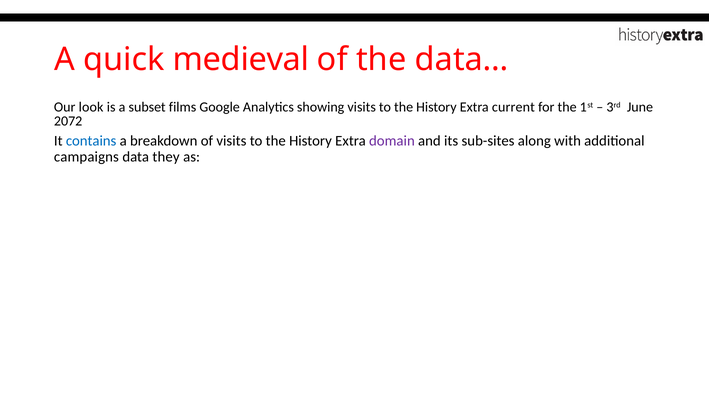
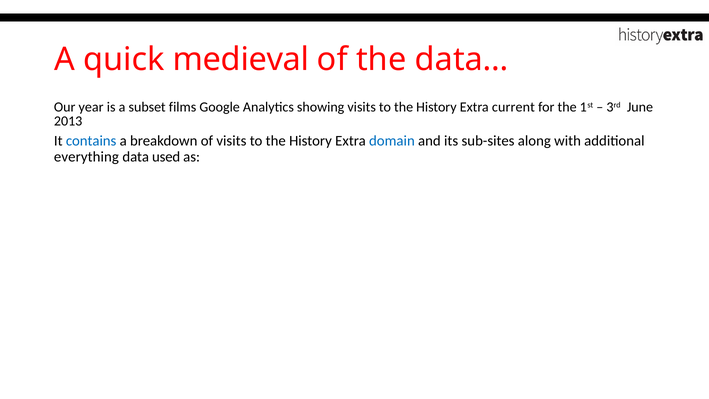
look: look -> year (91, 107)
2072: 2072 -> 2013 (68, 121)
domain colour: purple -> blue (392, 141)
campaigns: campaigns -> everything (86, 157)
they: they -> used (166, 157)
